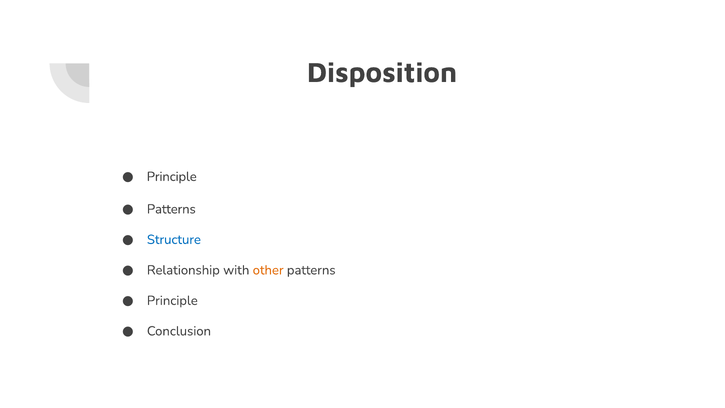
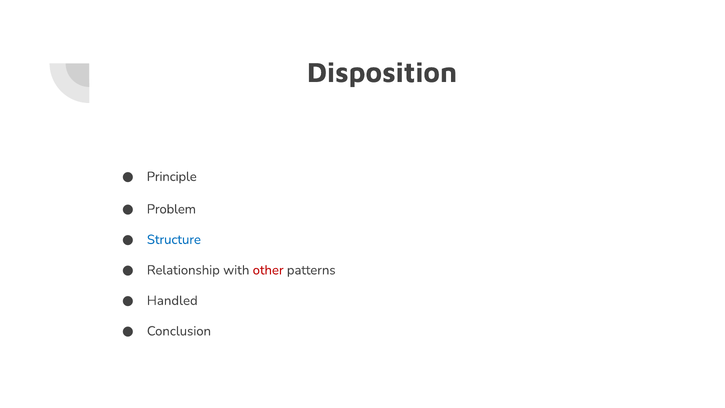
Patterns: Patterns -> Problem (171, 209)
other colour: orange -> red (268, 270)
Principle: Principle -> Handled (172, 300)
